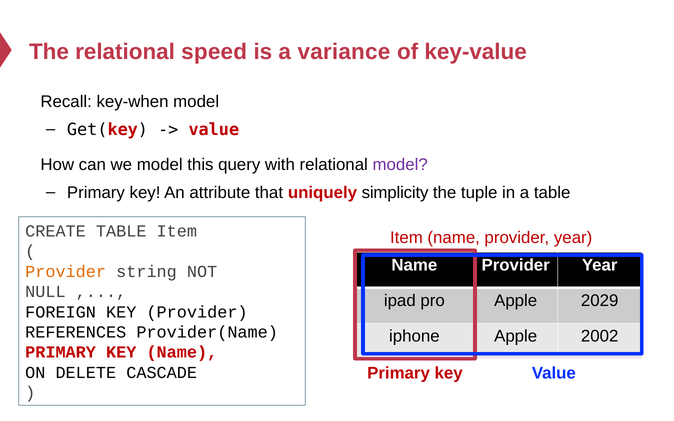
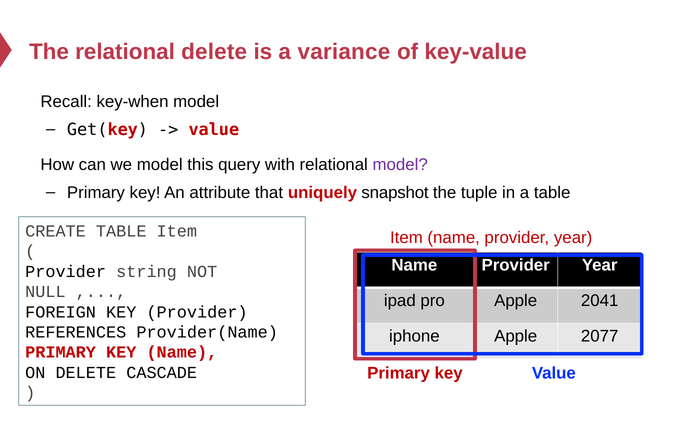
relational speed: speed -> delete (214, 52)
simplicity: simplicity -> snapshot (395, 193)
Provider colour: orange -> black (66, 272)
2029: 2029 -> 2041 (600, 301)
2002: 2002 -> 2077 (600, 336)
